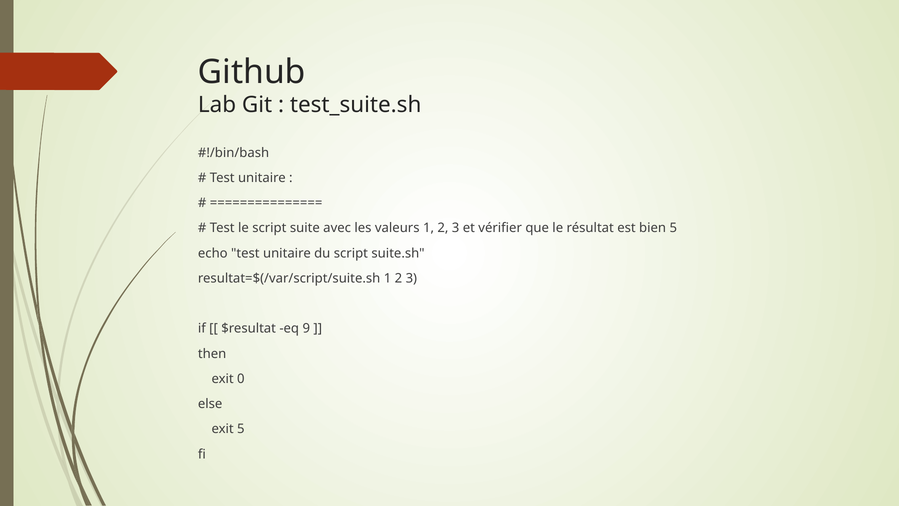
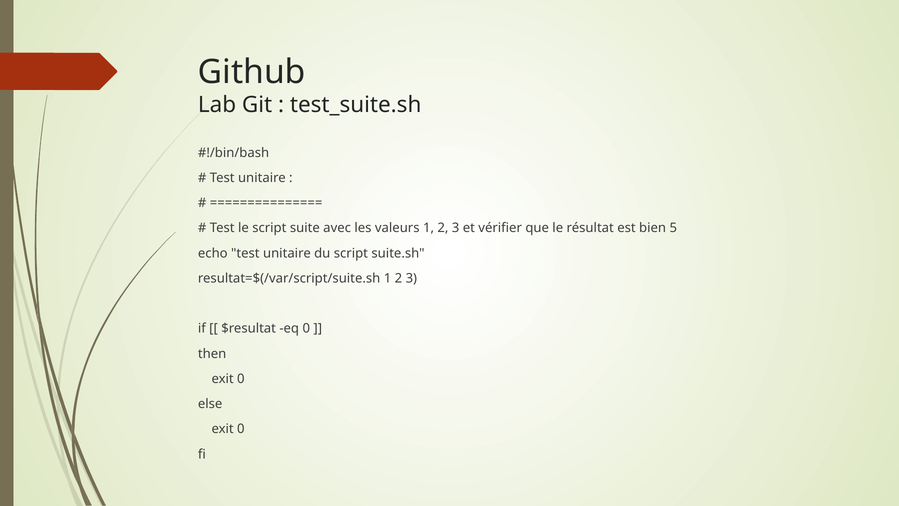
eq 9: 9 -> 0 (306, 328)
5: 5 -> 0 (241, 429)
